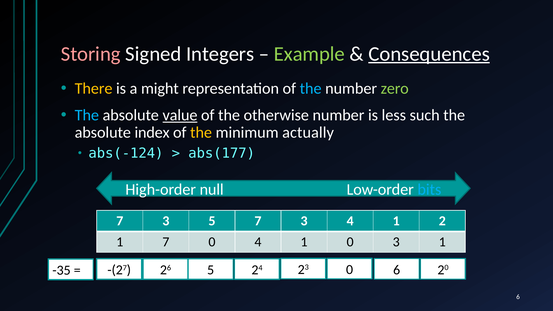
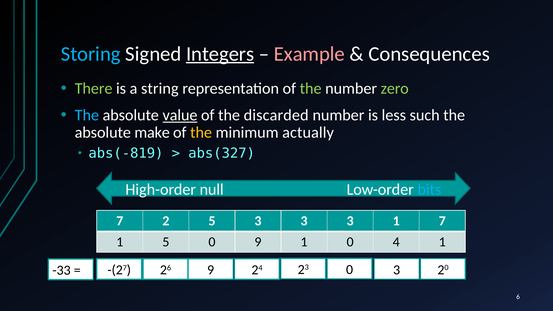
Storing colour: pink -> light blue (91, 54)
Integers underline: none -> present (220, 54)
Example colour: light green -> pink (309, 54)
Consequences underline: present -> none (429, 54)
There colour: yellow -> light green (94, 89)
might: might -> string (160, 89)
the colour: light blue -> light green (311, 89)
otherwise: otherwise -> discarded (276, 115)
index: index -> make (152, 133)
abs(-124: abs(-124 -> abs(-819 (126, 153)
abs(177: abs(177 -> abs(327 (222, 153)
3: 3 -> 2 (166, 221)
5 7: 7 -> 3 (258, 221)
4: 4 -> 3 (350, 221)
1 2: 2 -> 7 (442, 221)
1 7: 7 -> 5 (166, 242)
0 4: 4 -> 9 (258, 242)
0 3: 3 -> 4 (396, 242)
-35: -35 -> -33 (62, 270)
26 5: 5 -> 9 (211, 270)
0 6: 6 -> 3 (397, 270)
